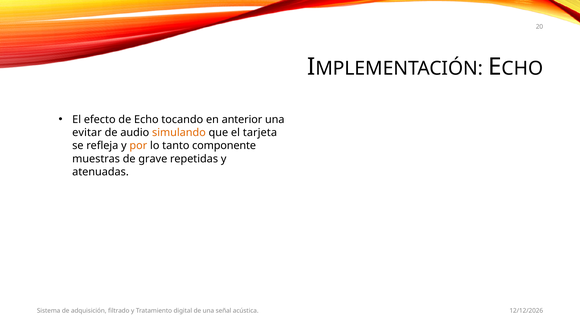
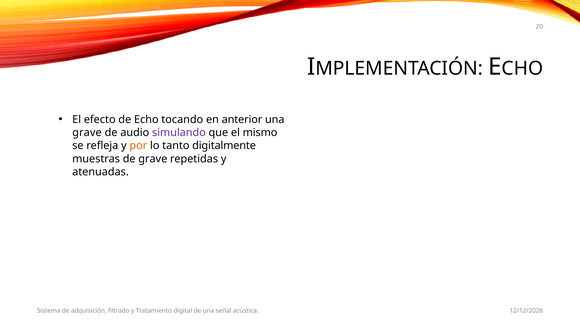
evitar: evitar -> grave (87, 133)
simulando colour: orange -> purple (179, 133)
tarjeta: tarjeta -> mismo (260, 133)
componente: componente -> digitalmente (224, 146)
